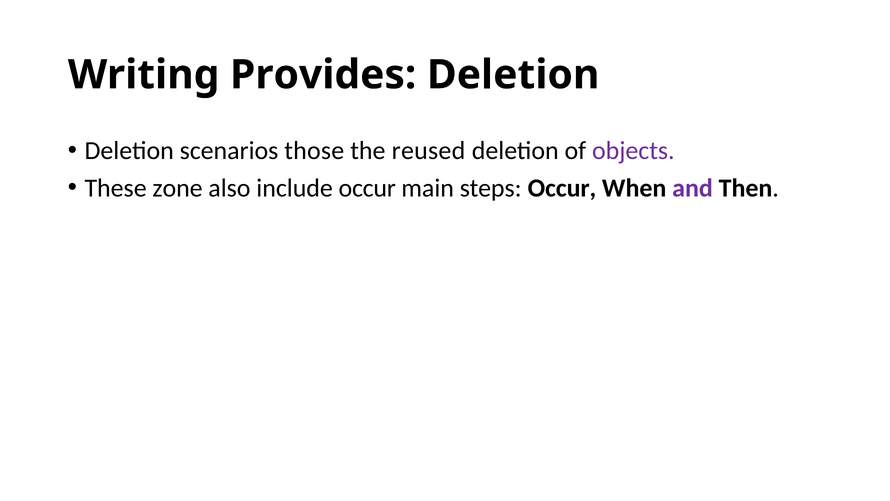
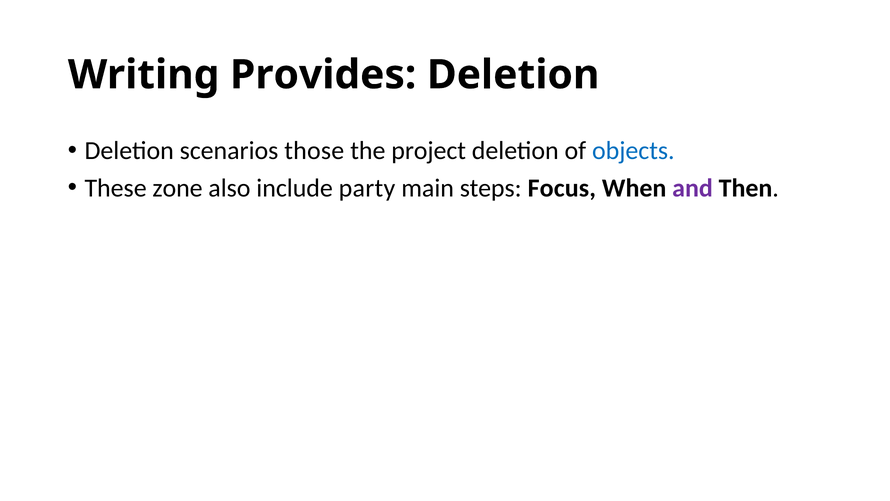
reused: reused -> project (429, 150)
objects colour: purple -> blue (633, 150)
include occur: occur -> party (367, 188)
steps Occur: Occur -> Focus (562, 188)
